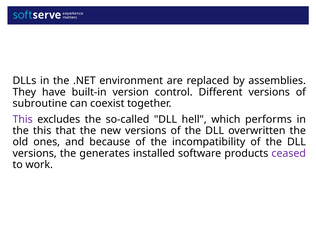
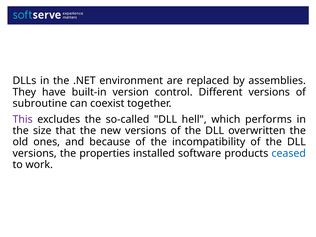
the this: this -> size (42, 131)
generates: generates -> properties (105, 153)
ceased colour: purple -> blue (289, 153)
